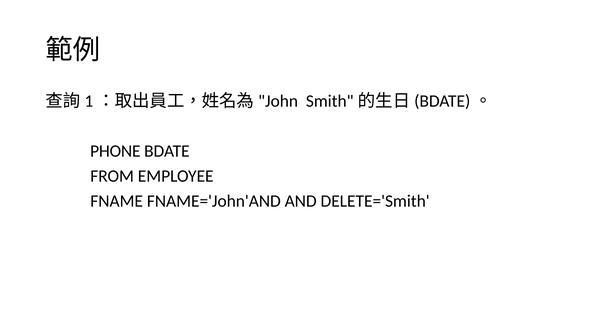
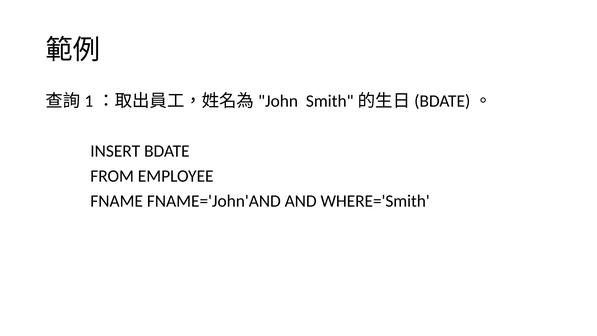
PHONE: PHONE -> INSERT (115, 151)
DELETE='Smith: DELETE='Smith -> WHERE='Smith (375, 201)
